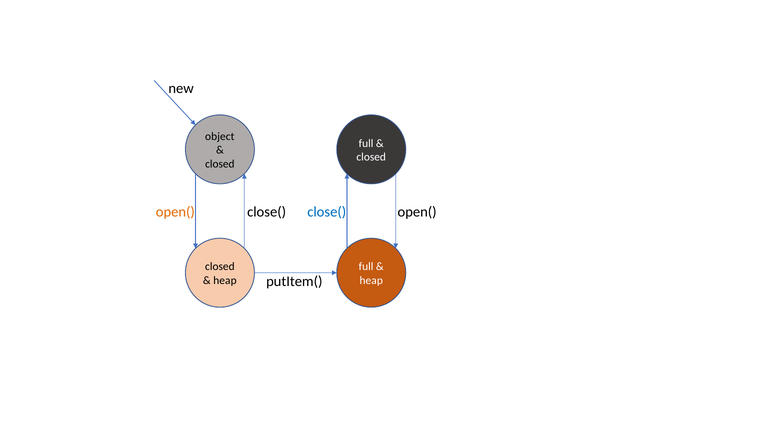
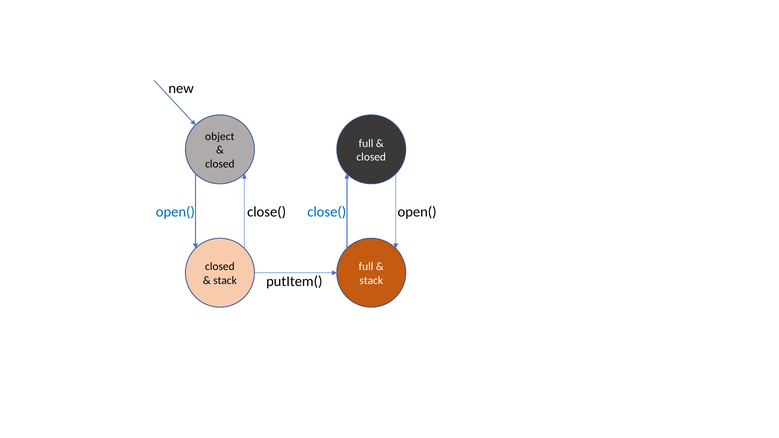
open( colour: orange -> blue (175, 212)
heap: heap -> stack (225, 280)
heap: heap -> stack (371, 280)
